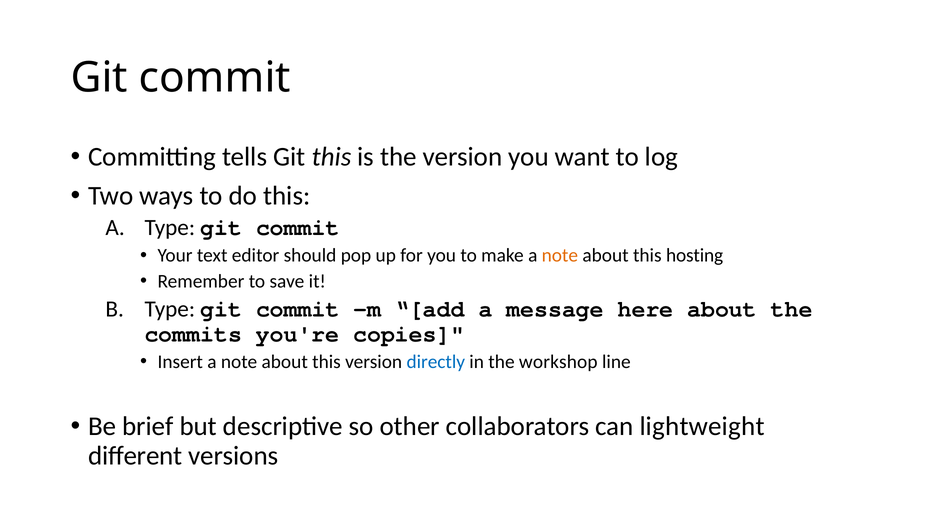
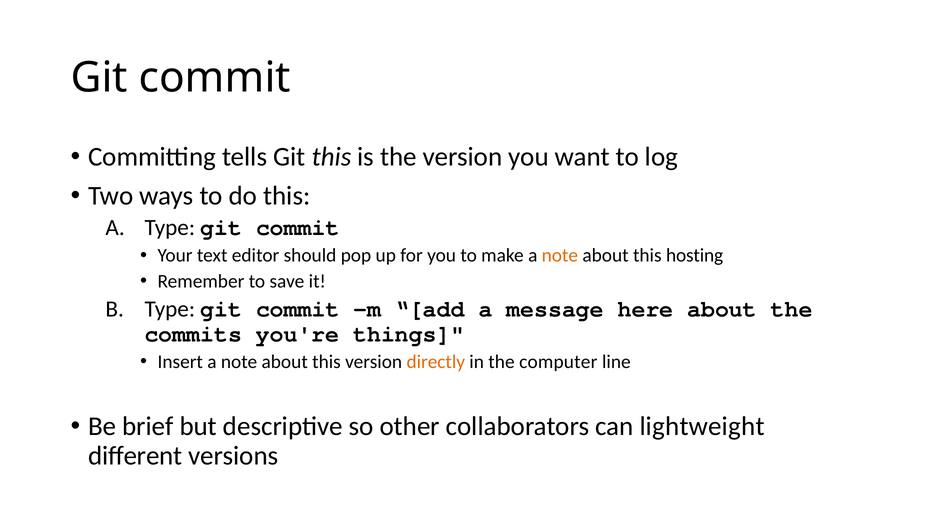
copies: copies -> things (409, 334)
directly colour: blue -> orange (436, 361)
workshop: workshop -> computer (558, 361)
